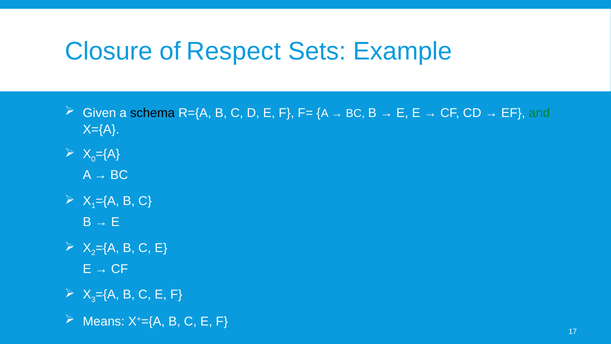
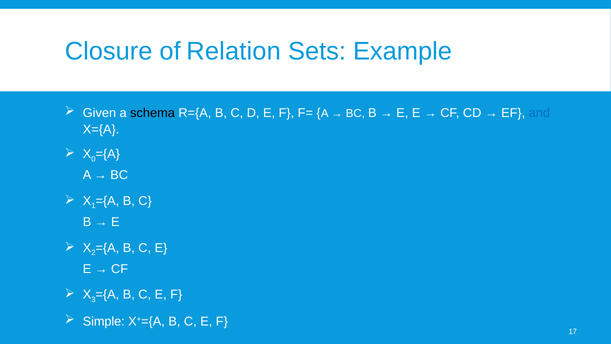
Respect: Respect -> Relation (234, 51)
and colour: green -> blue (539, 113)
Means: Means -> Simple (104, 321)
